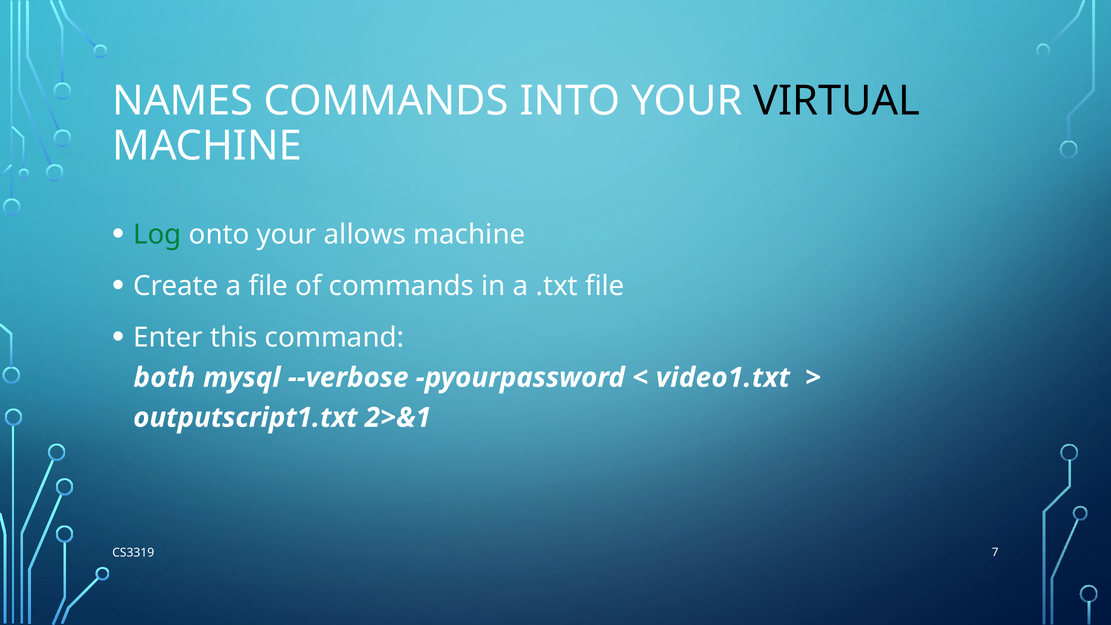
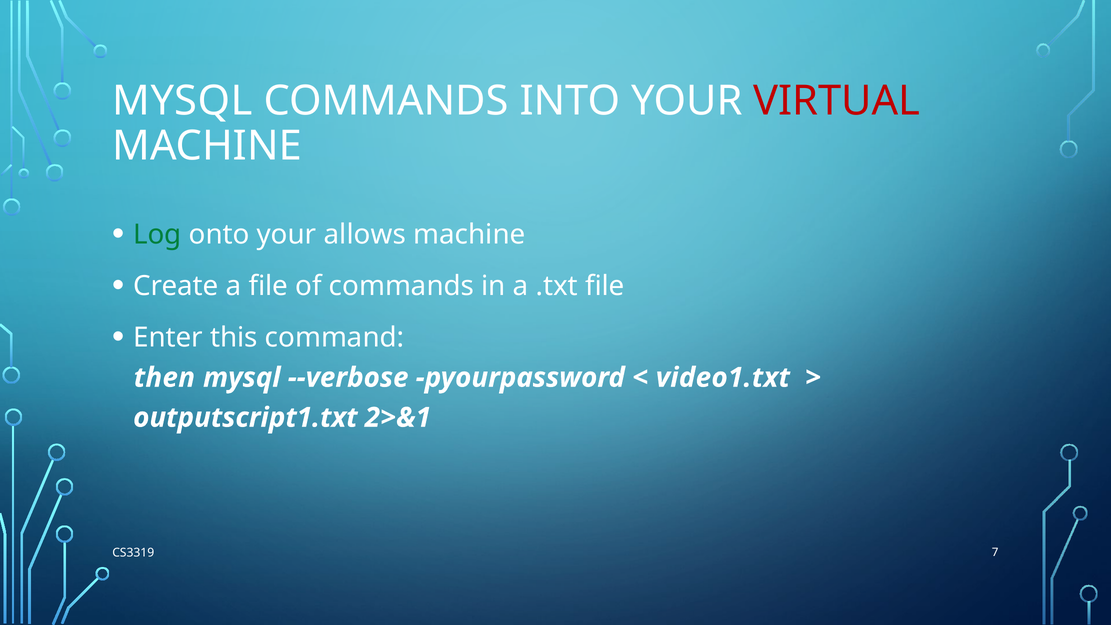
NAMES: NAMES -> MYSQL (182, 101)
VIRTUAL colour: black -> red (837, 101)
both: both -> then (164, 378)
